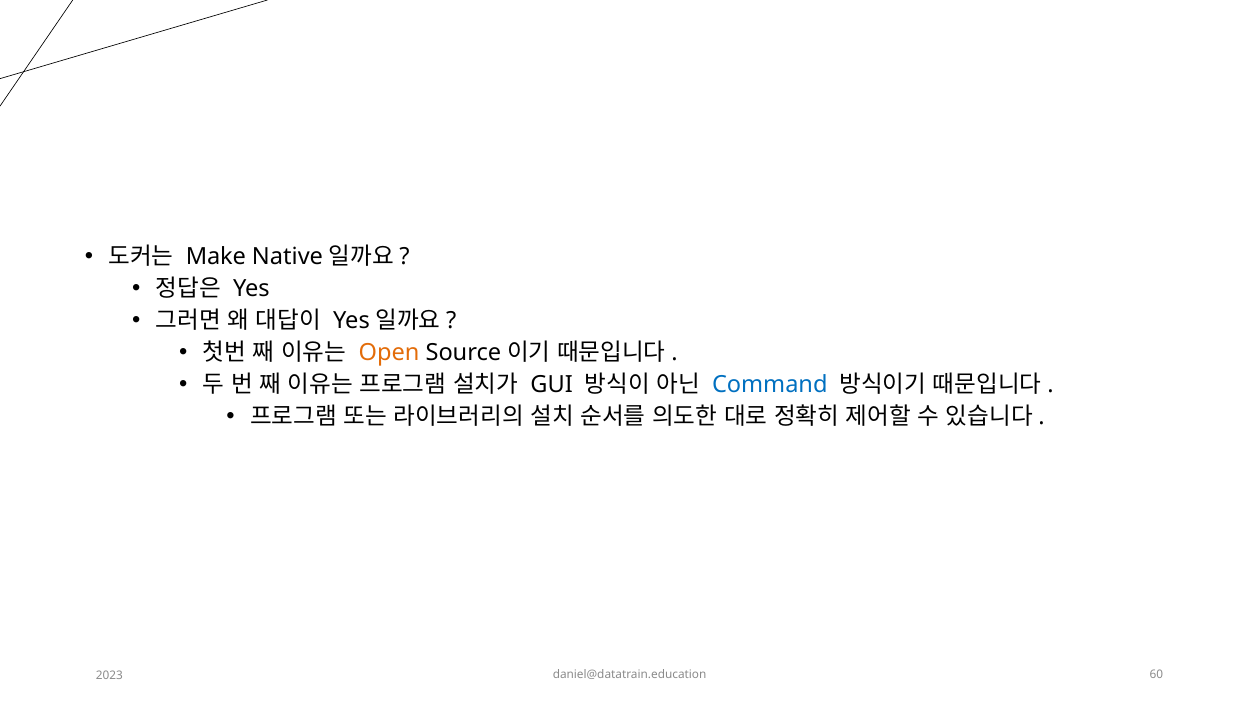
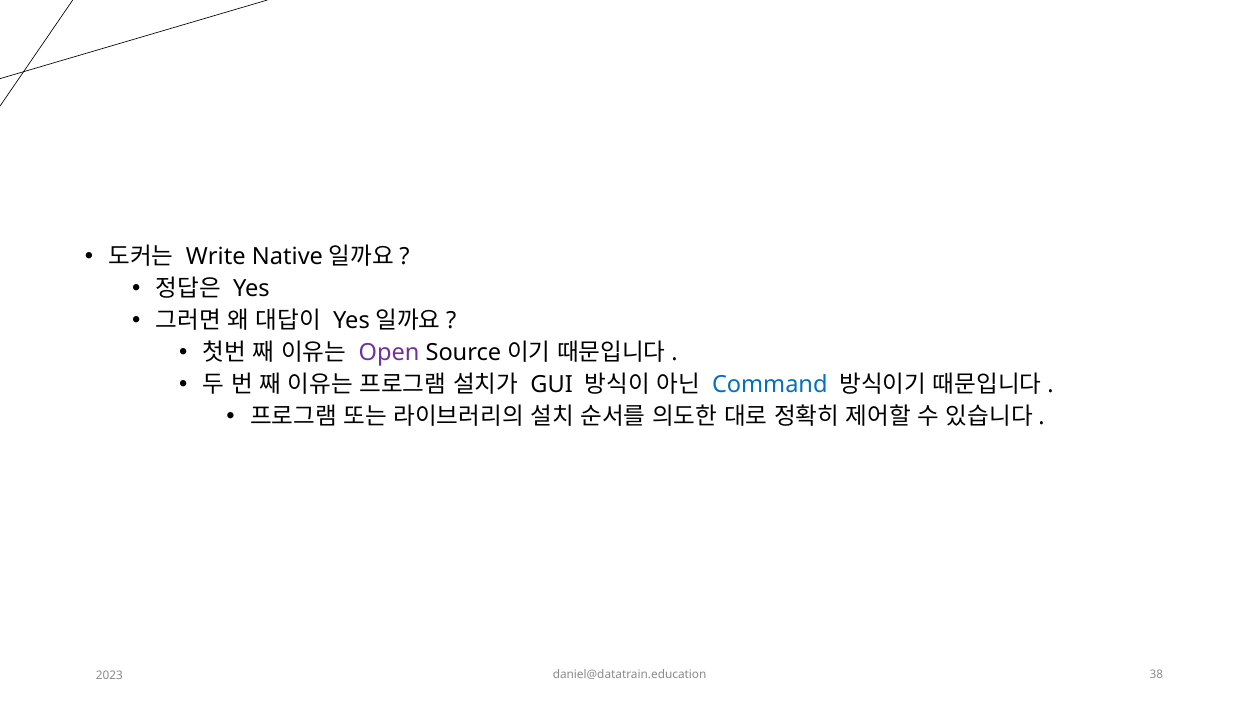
Make: Make -> Write (216, 256)
Open colour: orange -> purple (389, 353)
60: 60 -> 38 (1156, 675)
